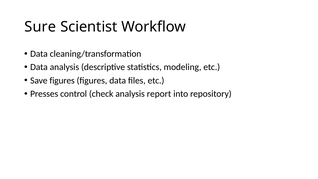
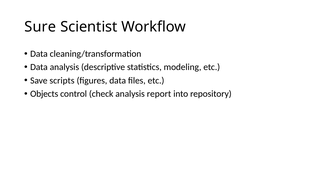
Save figures: figures -> scripts (62, 80)
Presses: Presses -> Objects (44, 94)
